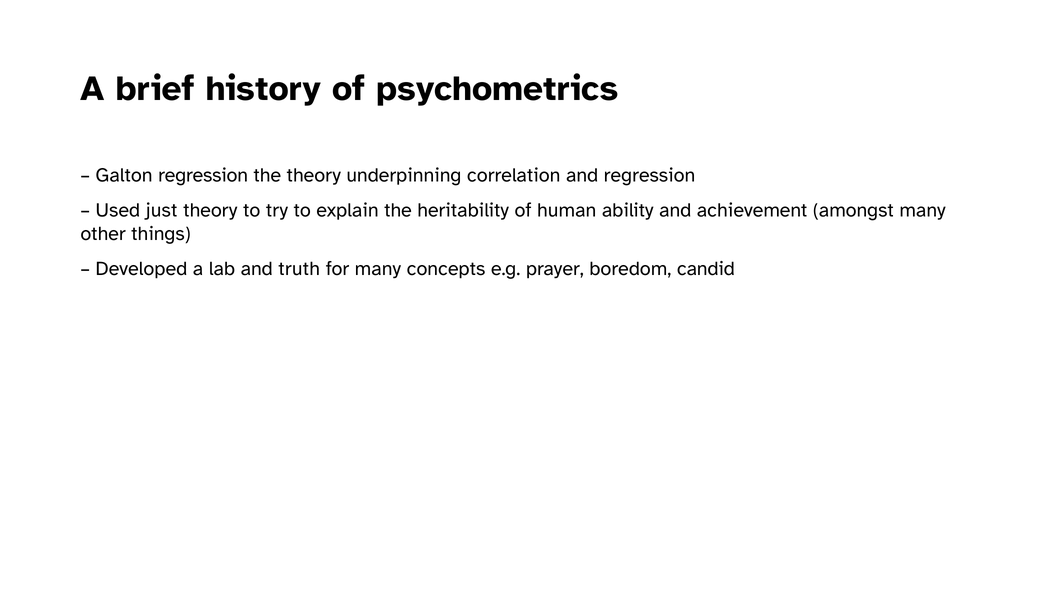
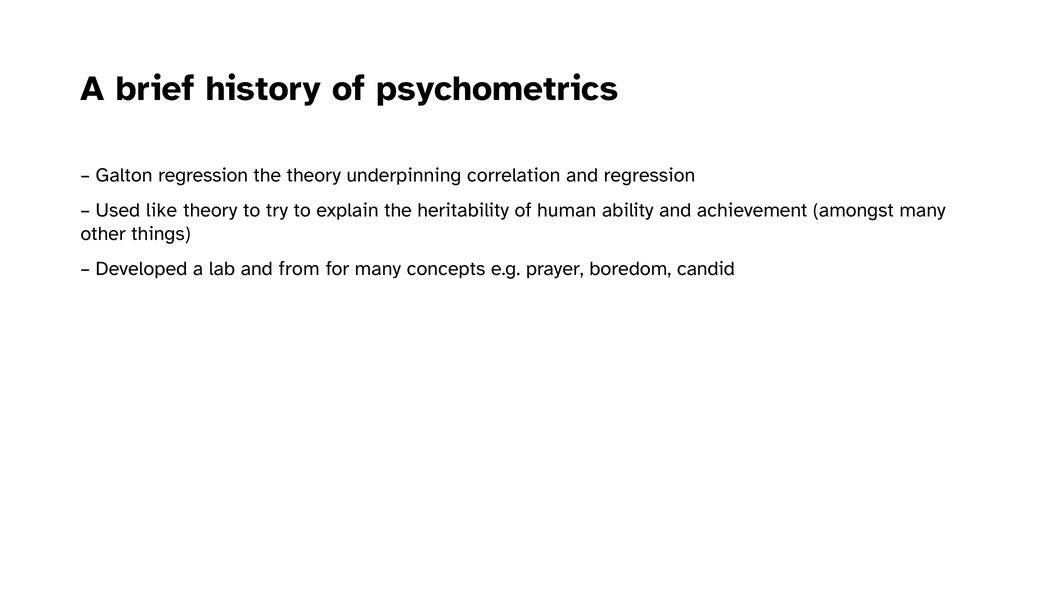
just: just -> like (162, 210)
truth: truth -> from (299, 268)
